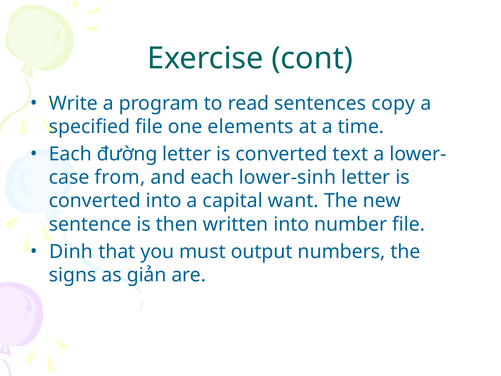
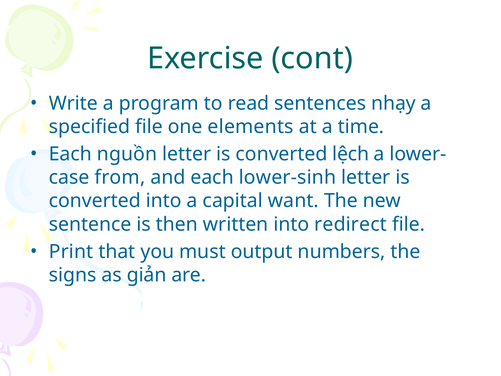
copy: copy -> nhạy (394, 103)
đường: đường -> nguồn (127, 154)
text: text -> lệch (351, 154)
number: number -> redirect (351, 224)
Dinh: Dinh -> Print (71, 251)
